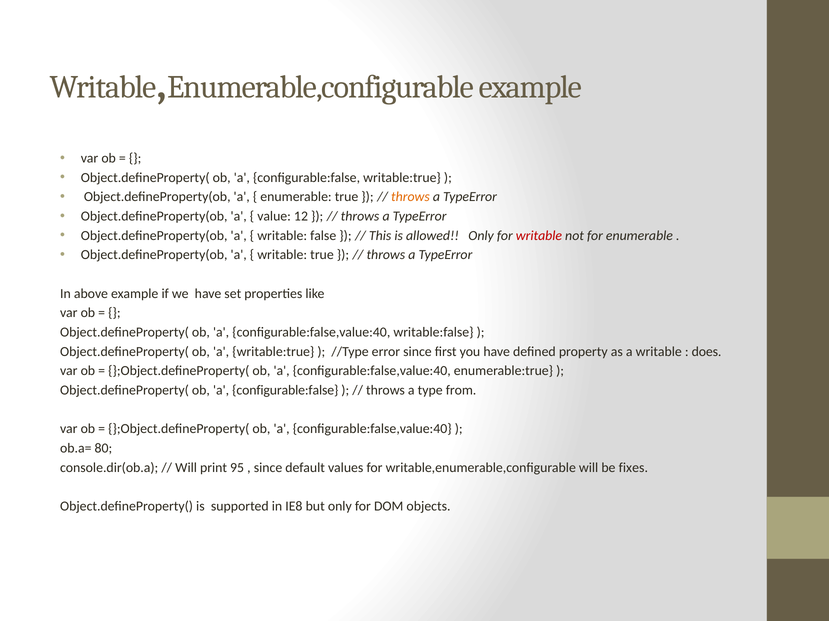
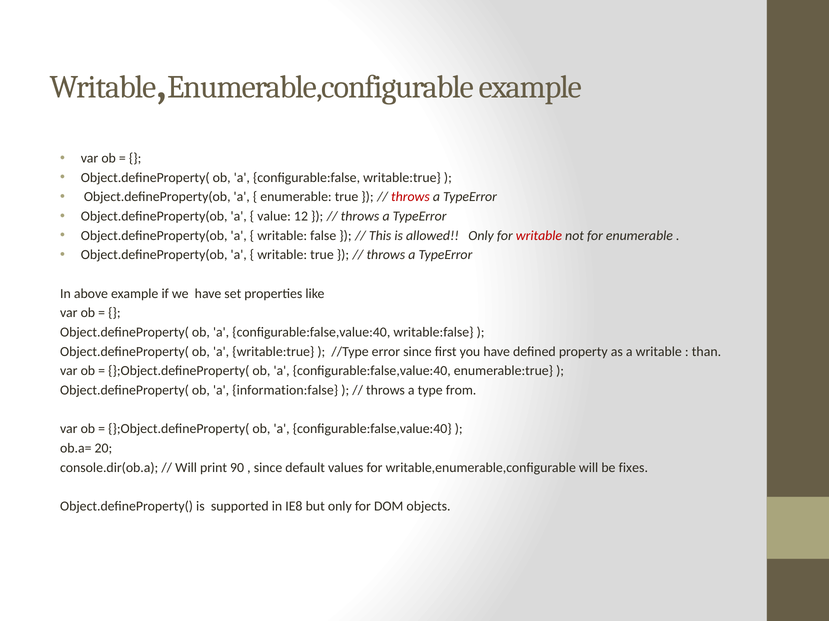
throws colour: orange -> red (410, 197)
does: does -> than (707, 352)
configurable:false: configurable:false -> information:false (285, 391)
80: 80 -> 20 (103, 449)
95: 95 -> 90 (237, 468)
